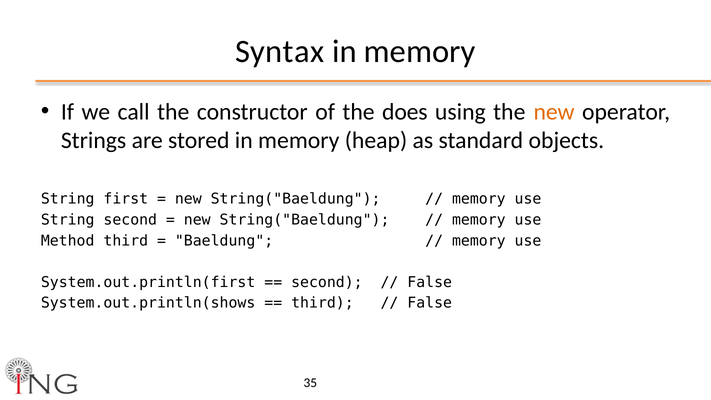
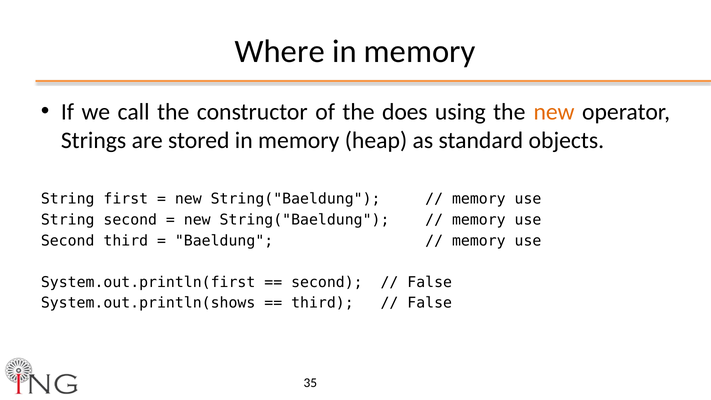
Syntax: Syntax -> Where (280, 52)
Method: Method -> Second (68, 241)
